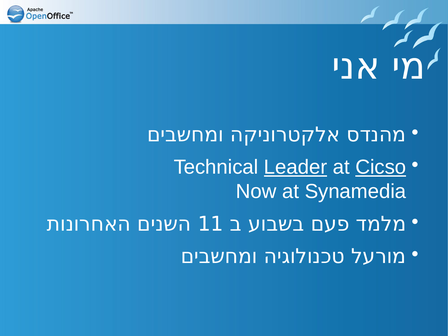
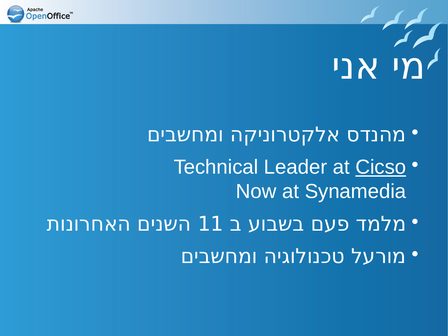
Leader underline: present -> none (296, 167)
